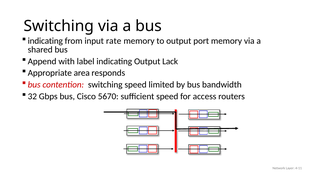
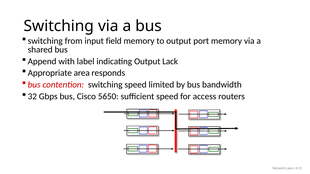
indicating: indicating -> switching (45, 41)
rate: rate -> field (114, 41)
5670: 5670 -> 5650 (108, 97)
